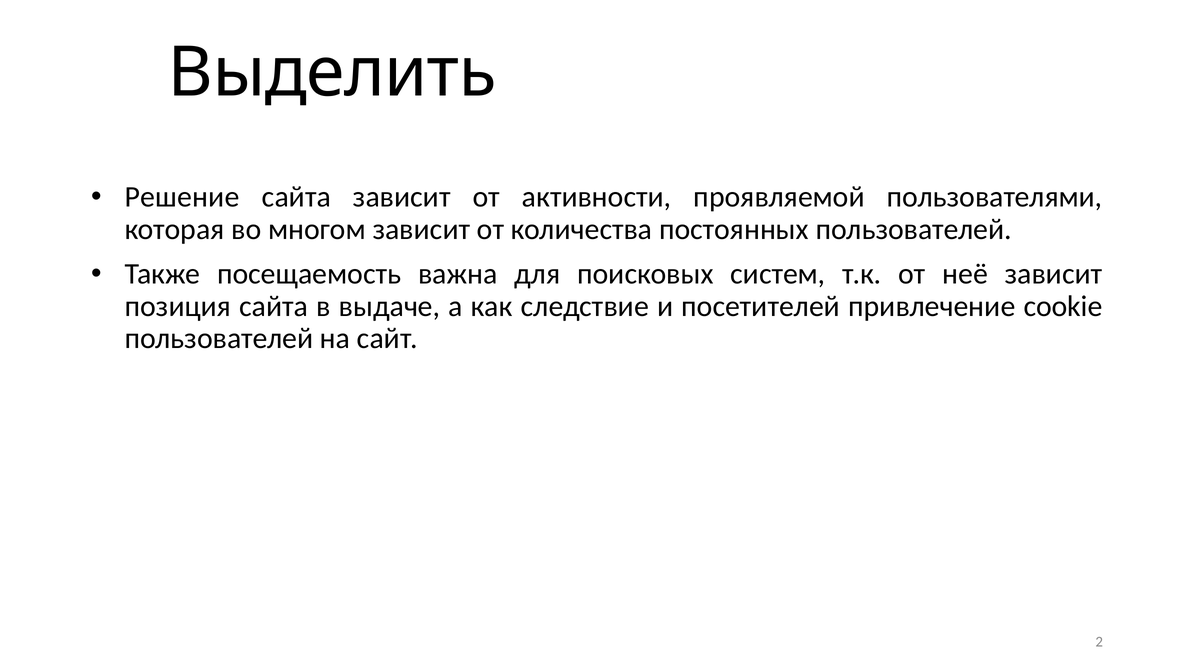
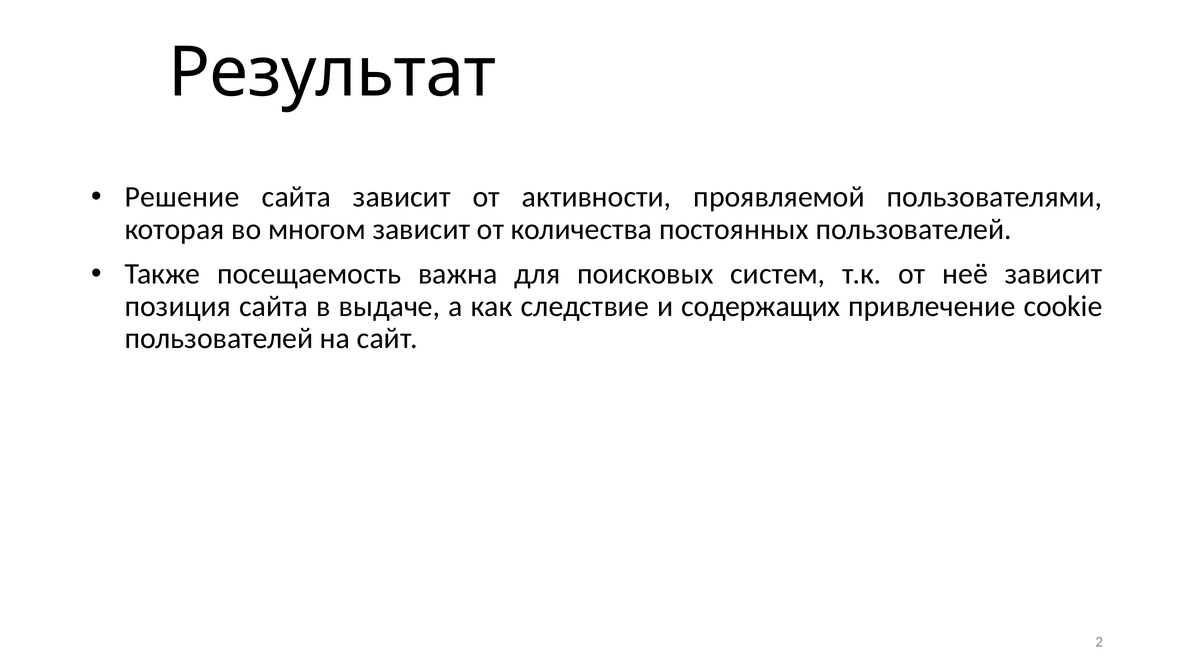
Выделить: Выделить -> Результат (332, 73)
посетителей: посетителей -> содержащих (761, 306)
